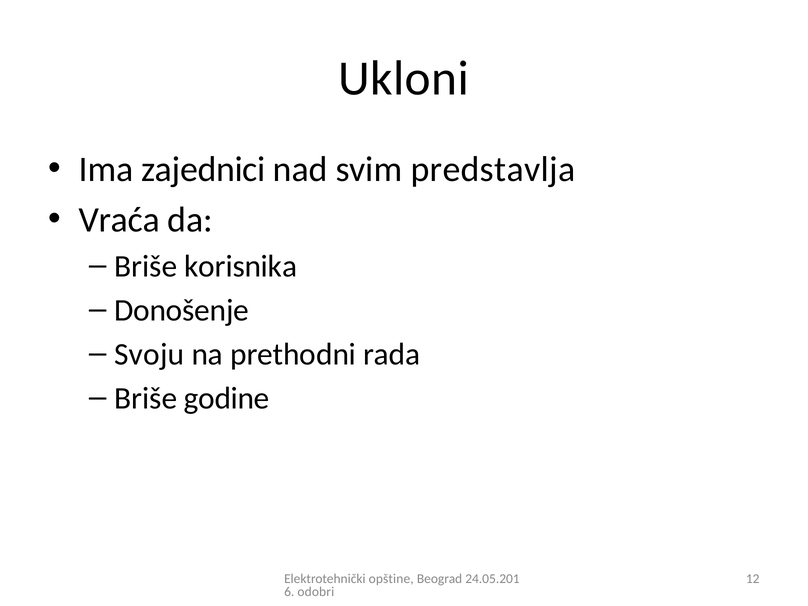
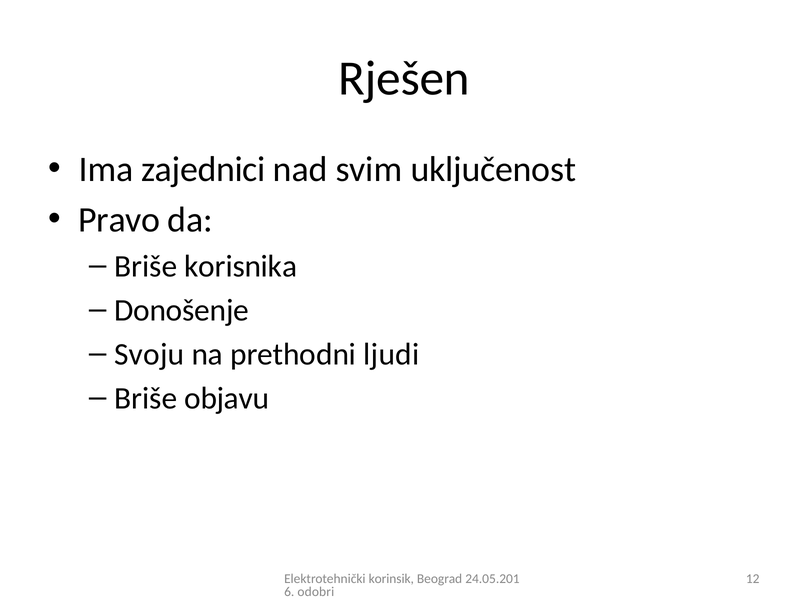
Ukloni: Ukloni -> Rješen (404, 78)
predstavlja: predstavlja -> uključenost (493, 170)
Vraća: Vraća -> Pravo (119, 220)
rada: rada -> ljudi (391, 354)
godine: godine -> objavu (227, 398)
opštine: opštine -> korinsik (391, 579)
